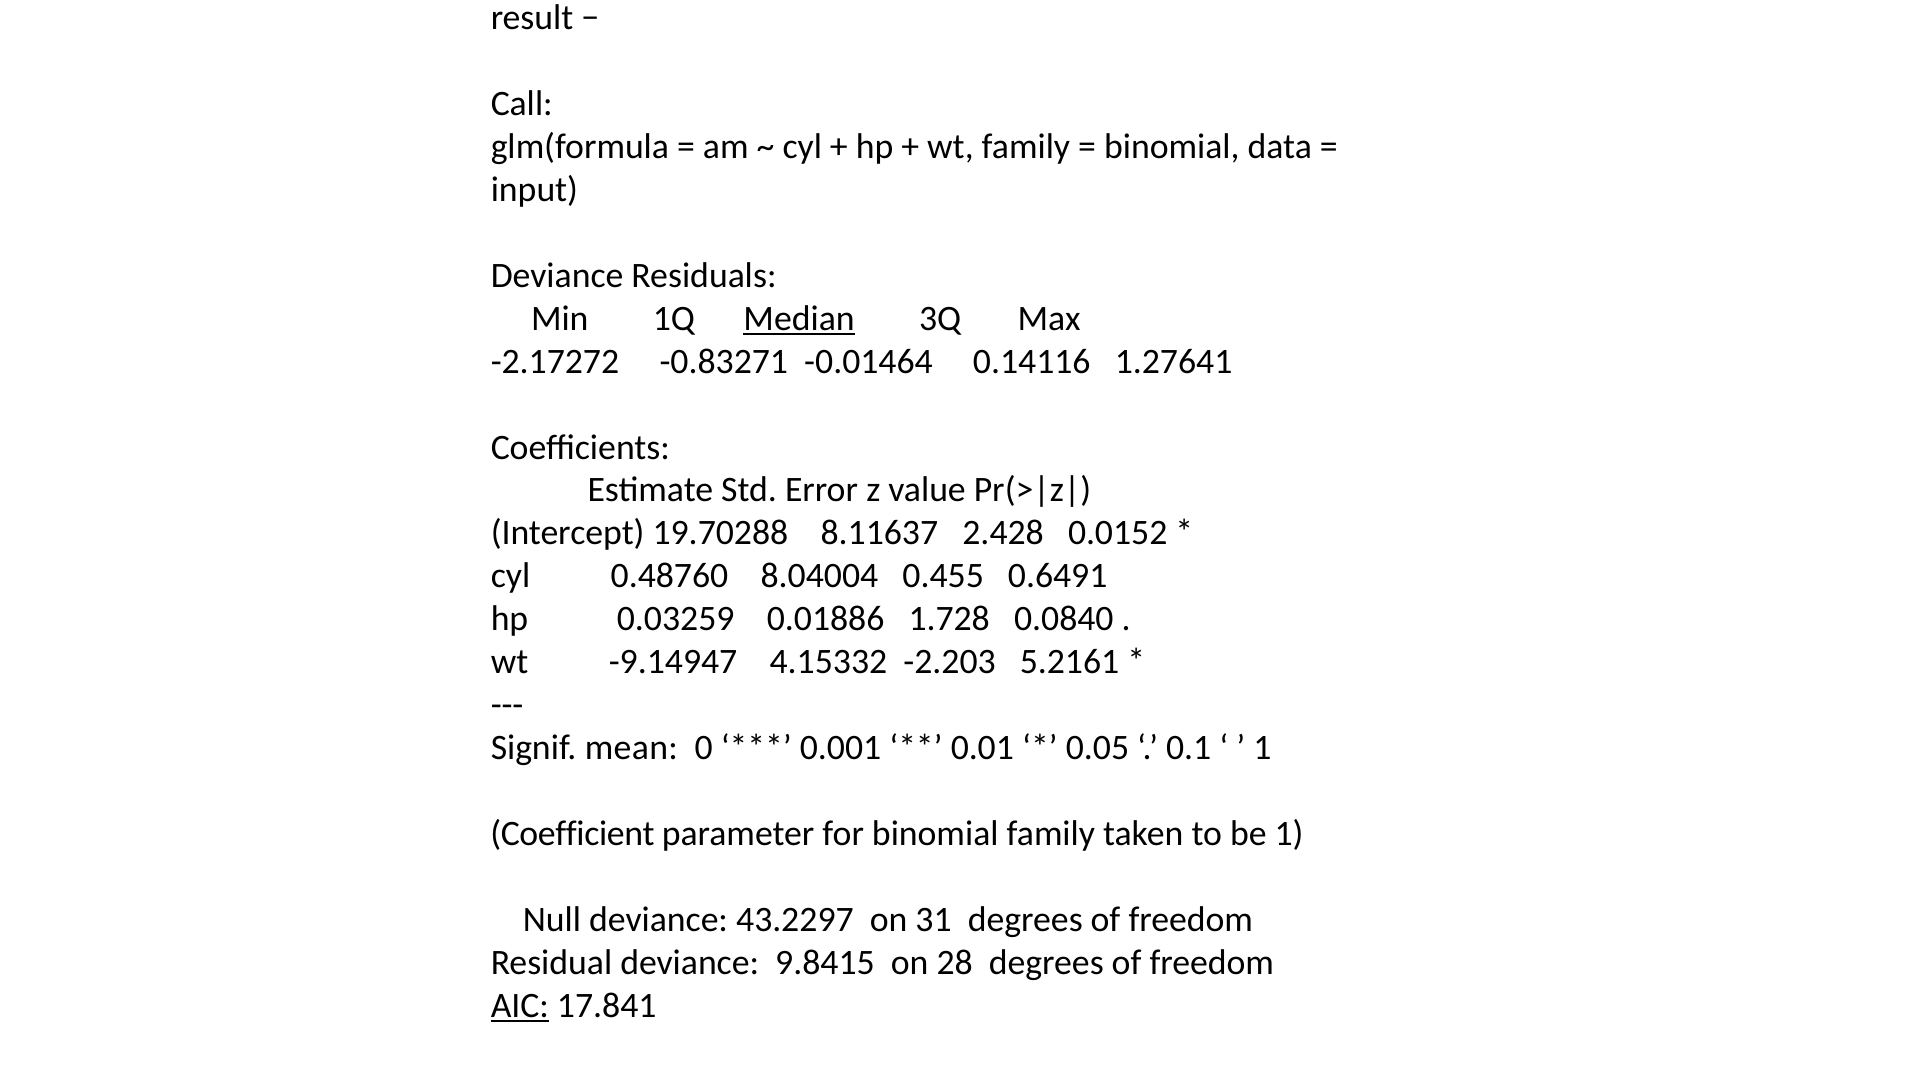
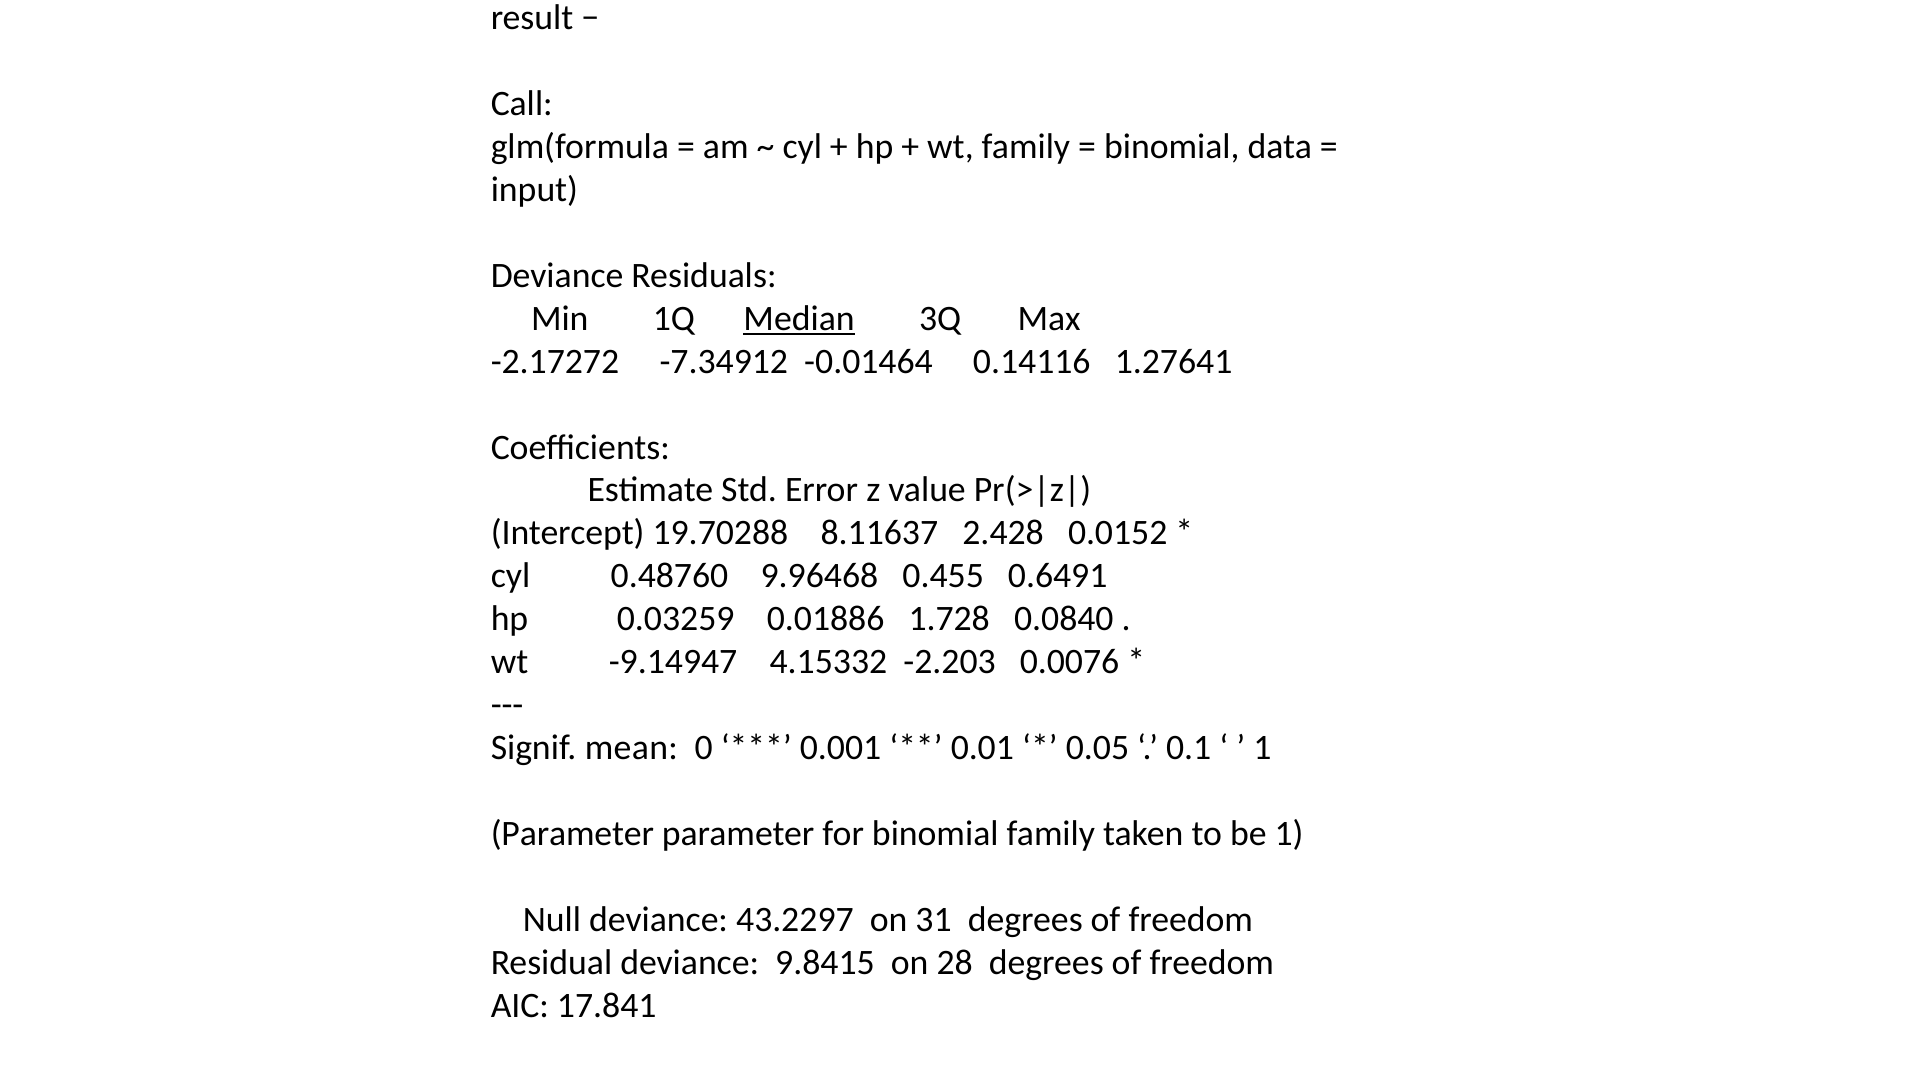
-0.83271: -0.83271 -> -7.34912 (724, 361)
8.04004: 8.04004 -> 9.96468 (819, 576)
5.2161: 5.2161 -> 0.0076 (1070, 662)
Coefficient: Coefficient -> Parameter (572, 833)
AIC underline: present -> none (520, 1005)
